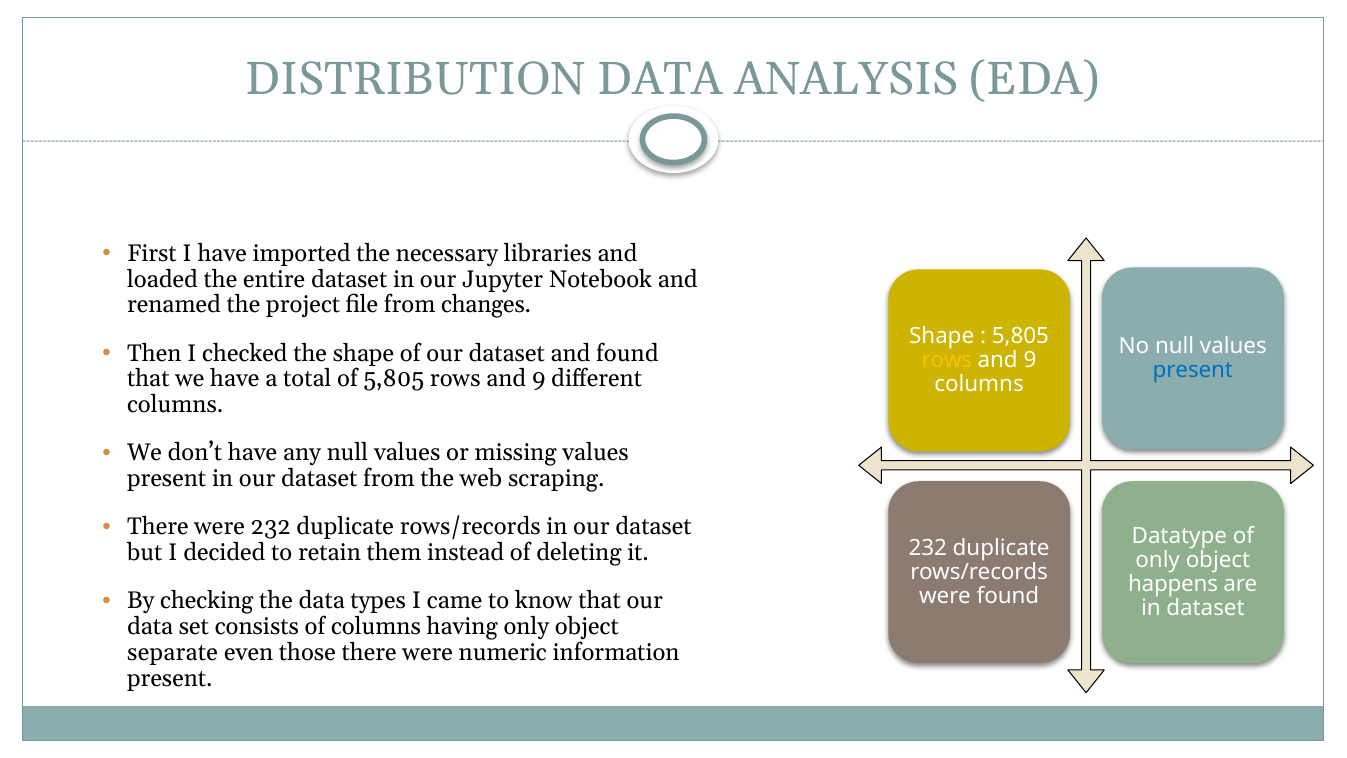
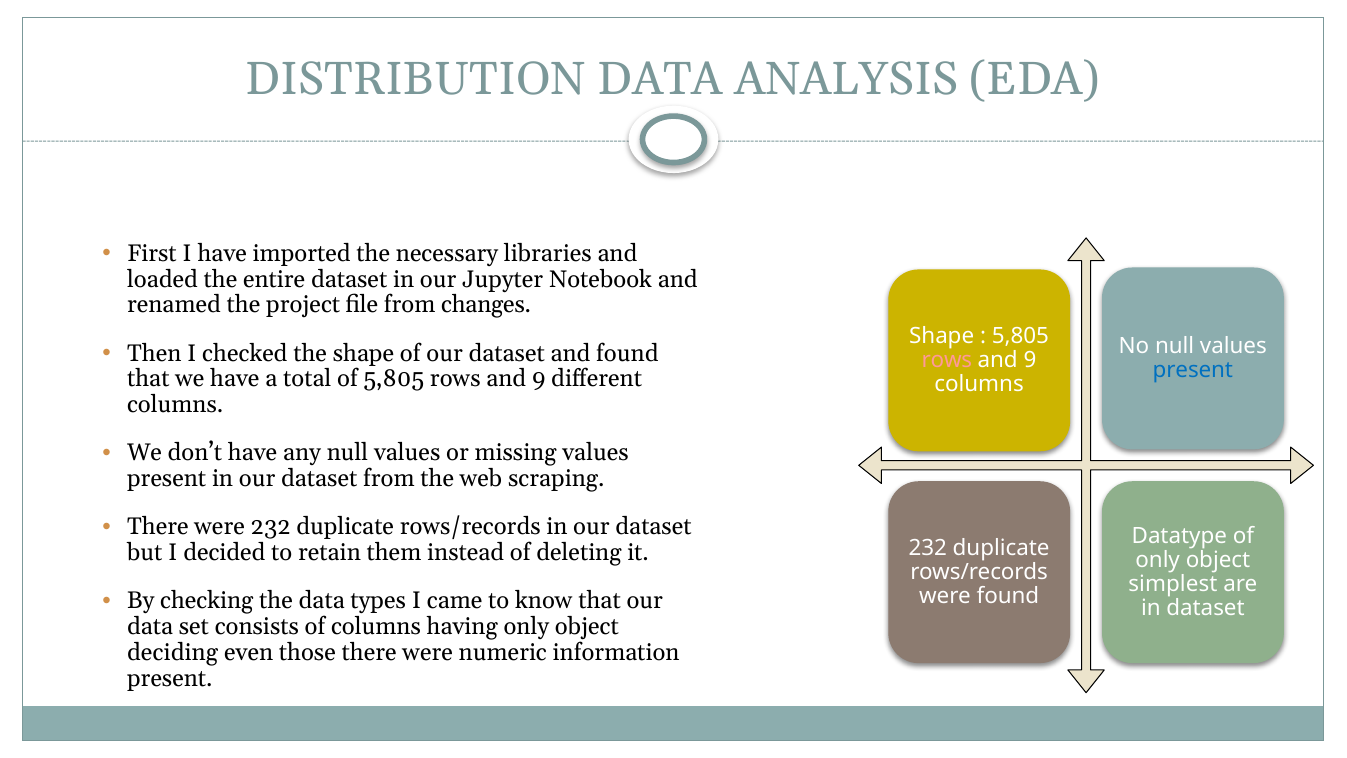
rows colour: yellow -> pink (947, 360)
happens: happens -> simplest (1173, 584)
separate: separate -> deciding (173, 653)
